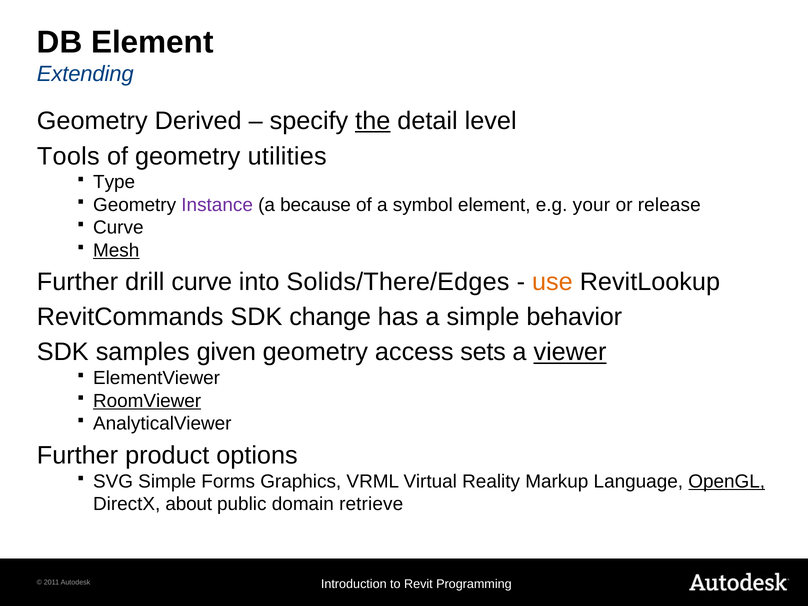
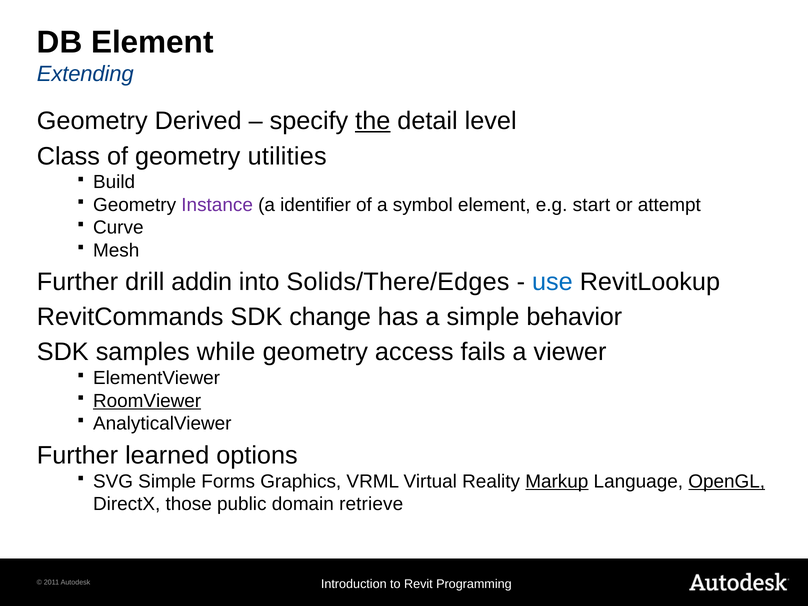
Tools: Tools -> Class (68, 156)
Type: Type -> Build (114, 182)
because: because -> identifier (316, 205)
your: your -> start (591, 205)
release: release -> attempt (669, 205)
Mesh underline: present -> none (116, 250)
drill curve: curve -> addin (202, 282)
use colour: orange -> blue (552, 282)
given: given -> while (226, 352)
sets: sets -> fails (483, 352)
viewer underline: present -> none (570, 352)
product: product -> learned (167, 455)
Markup underline: none -> present (557, 481)
about: about -> those (189, 504)
